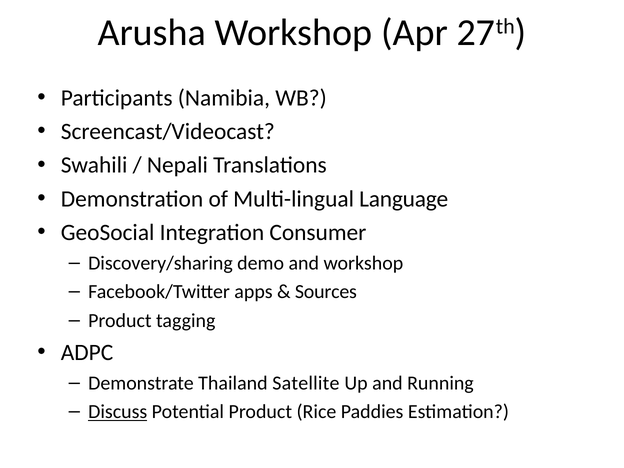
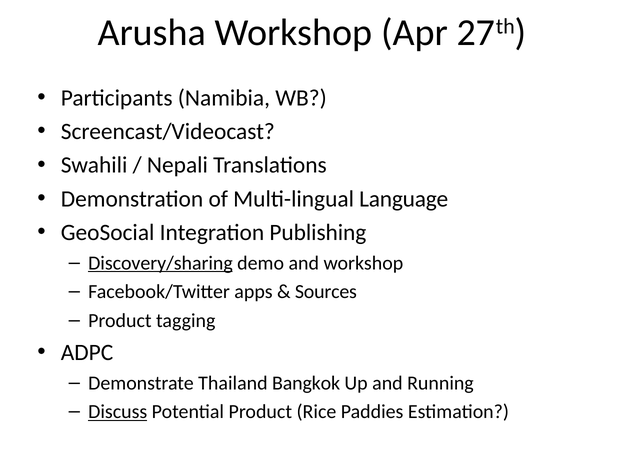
Consumer: Consumer -> Publishing (318, 232)
Discovery/sharing underline: none -> present (160, 263)
Satellite: Satellite -> Bangkok (306, 383)
